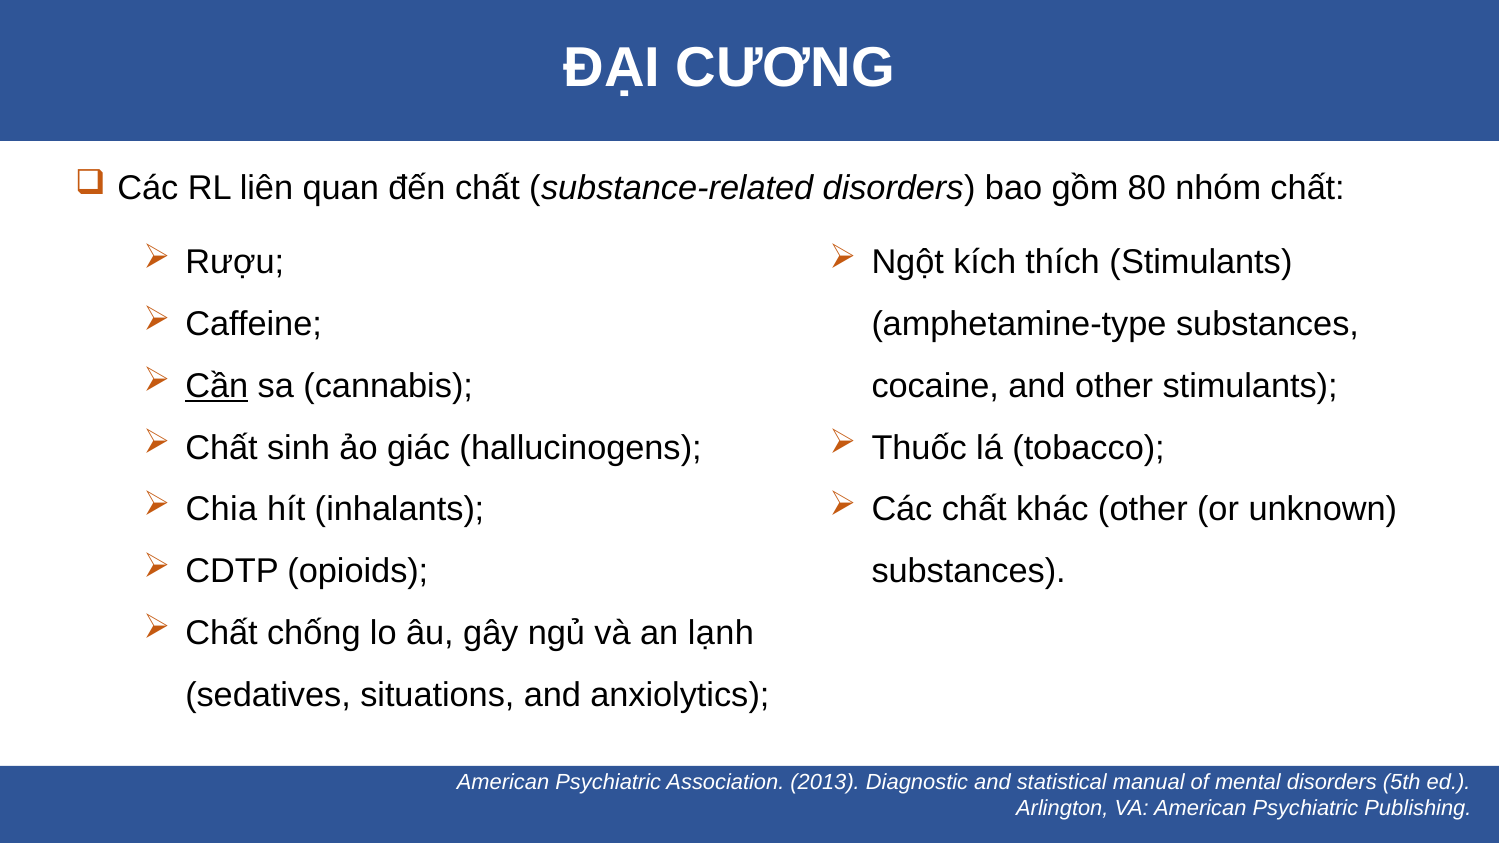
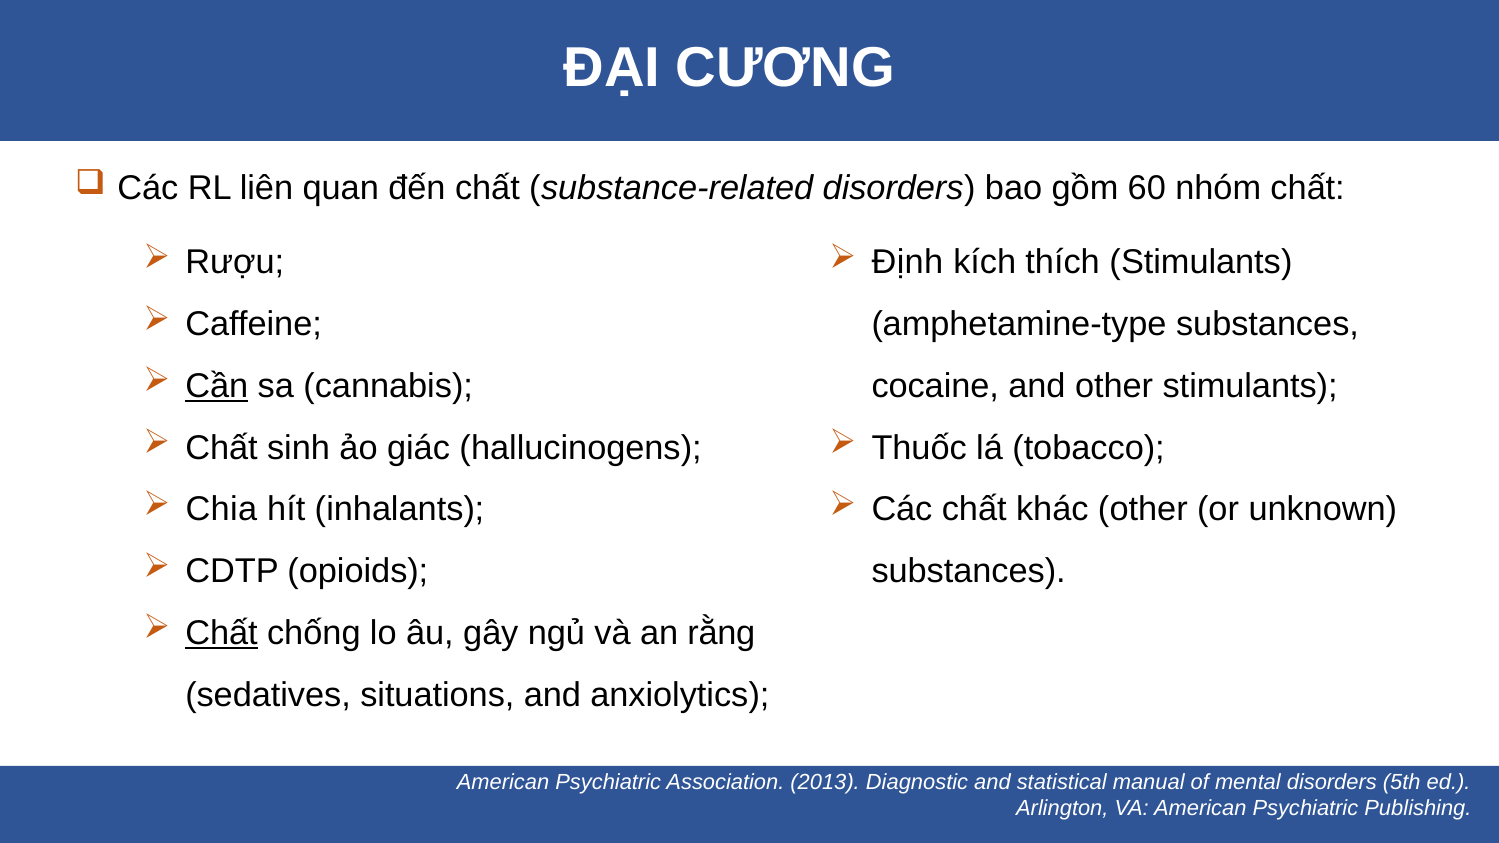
80: 80 -> 60 (1147, 189)
Ngột: Ngột -> Định (907, 263)
Chất underline: none -> present (222, 633)
lạnh: lạnh -> rằng (721, 633)
